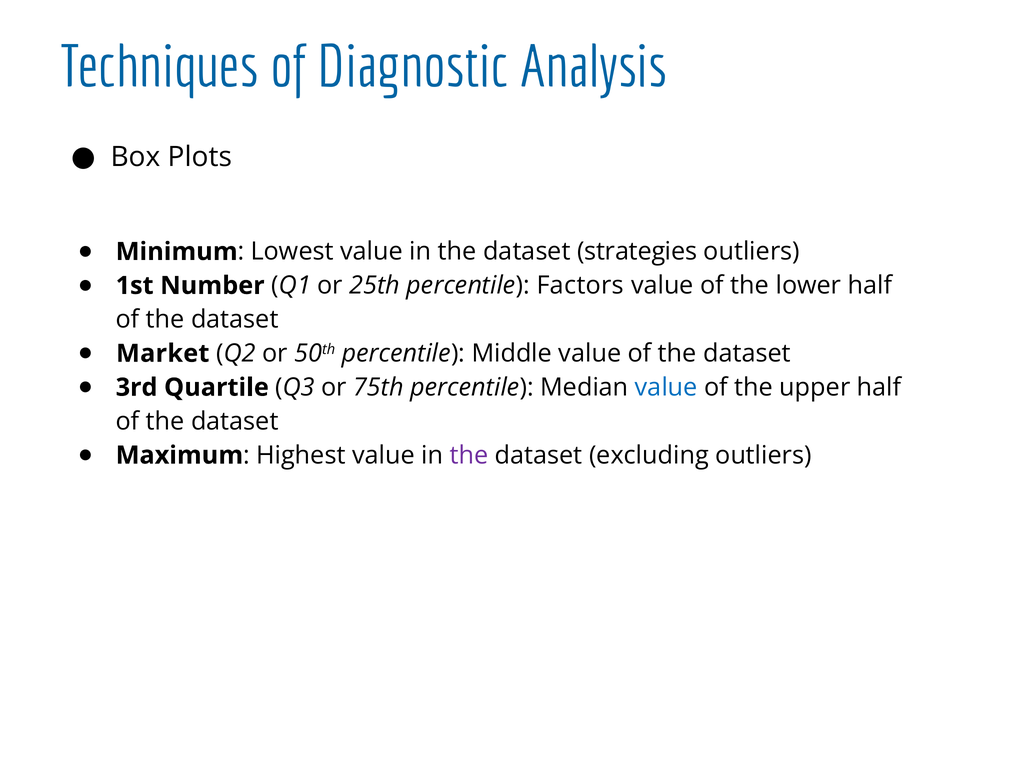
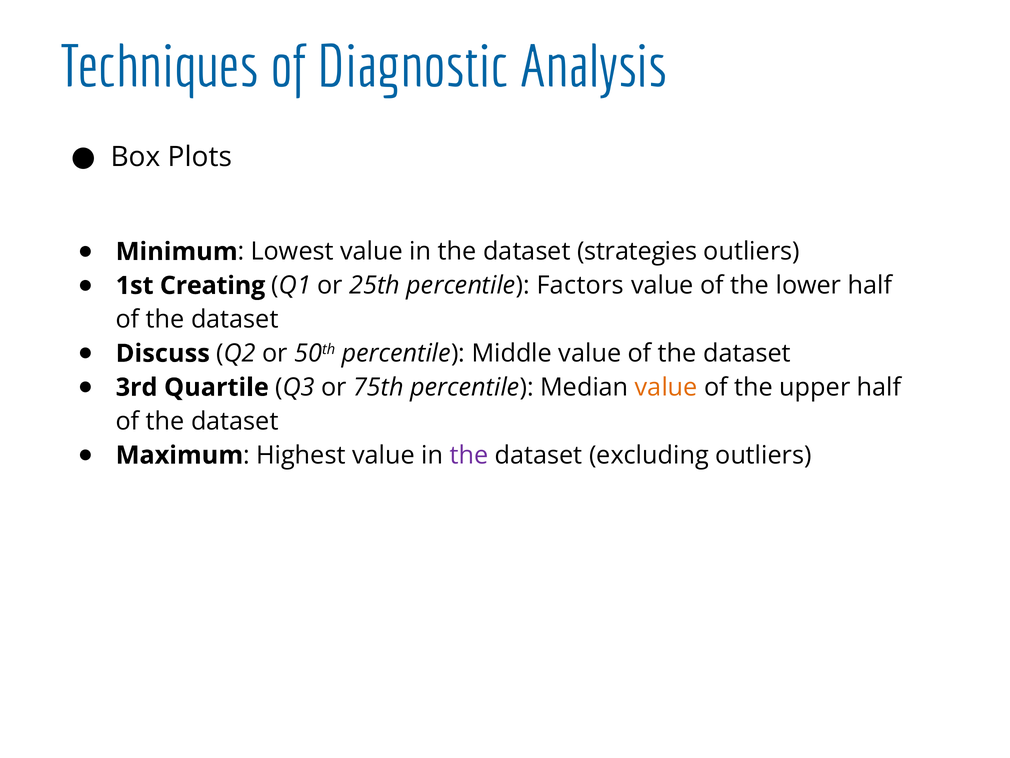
Number: Number -> Creating (213, 285)
Market: Market -> Discuss (163, 353)
value colour: blue -> orange (666, 387)
